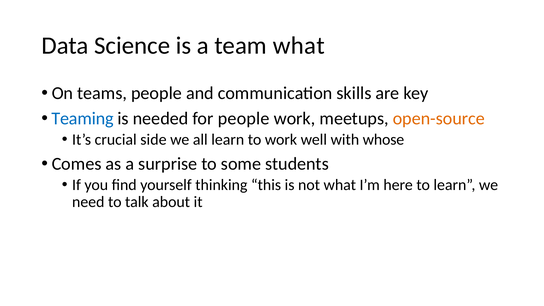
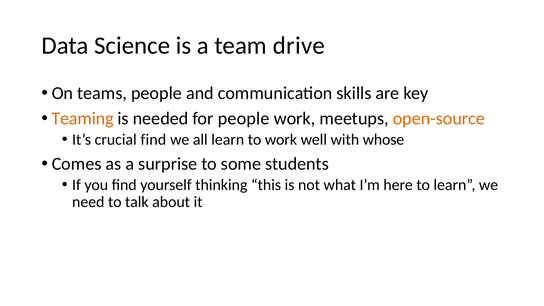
team what: what -> drive (299, 46)
Teaming colour: blue -> orange (83, 118)
crucial side: side -> find (153, 140)
